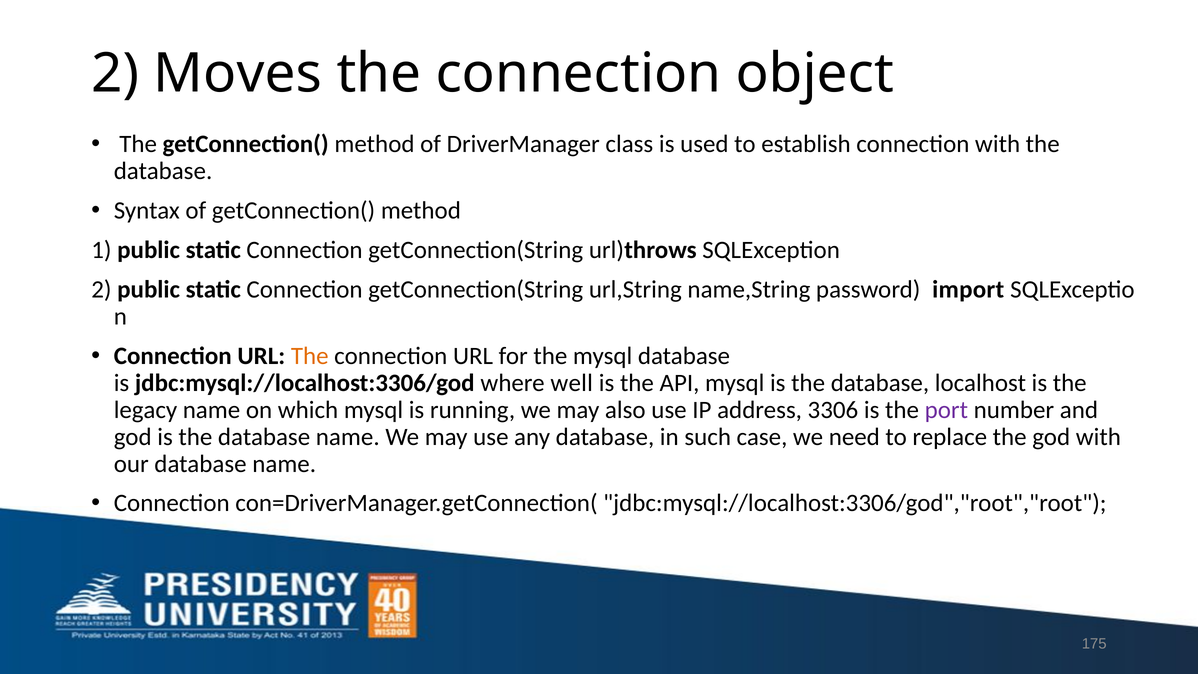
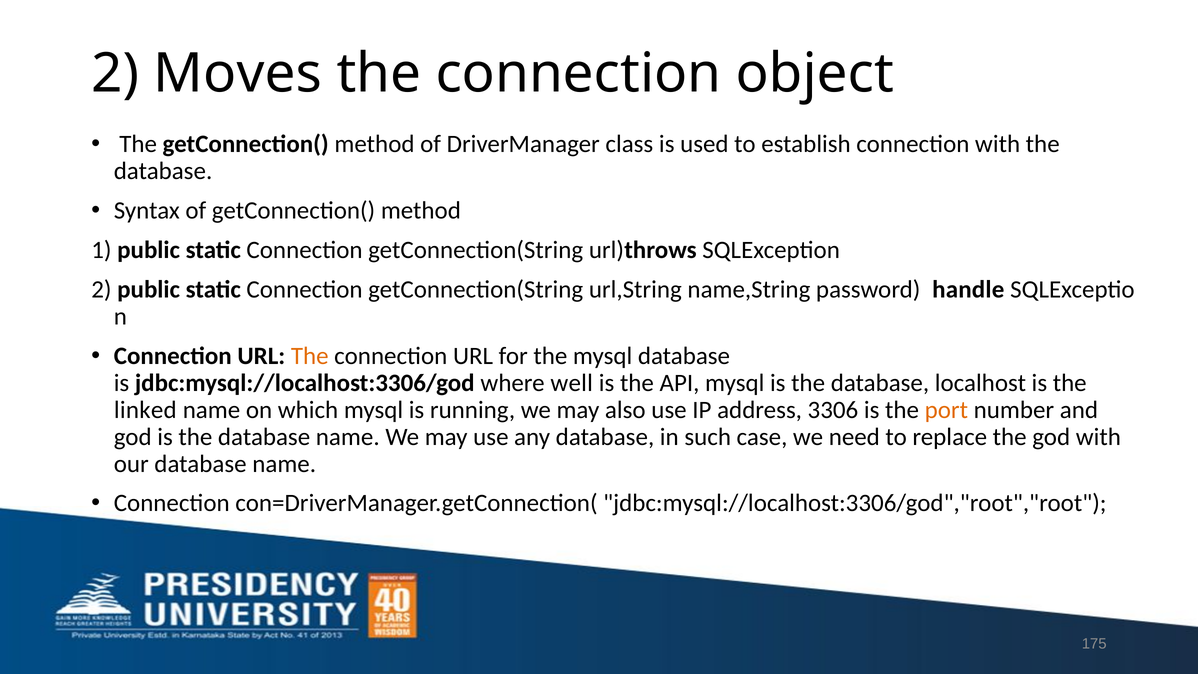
import: import -> handle (968, 289)
legacy: legacy -> linked (145, 410)
port colour: purple -> orange (946, 410)
